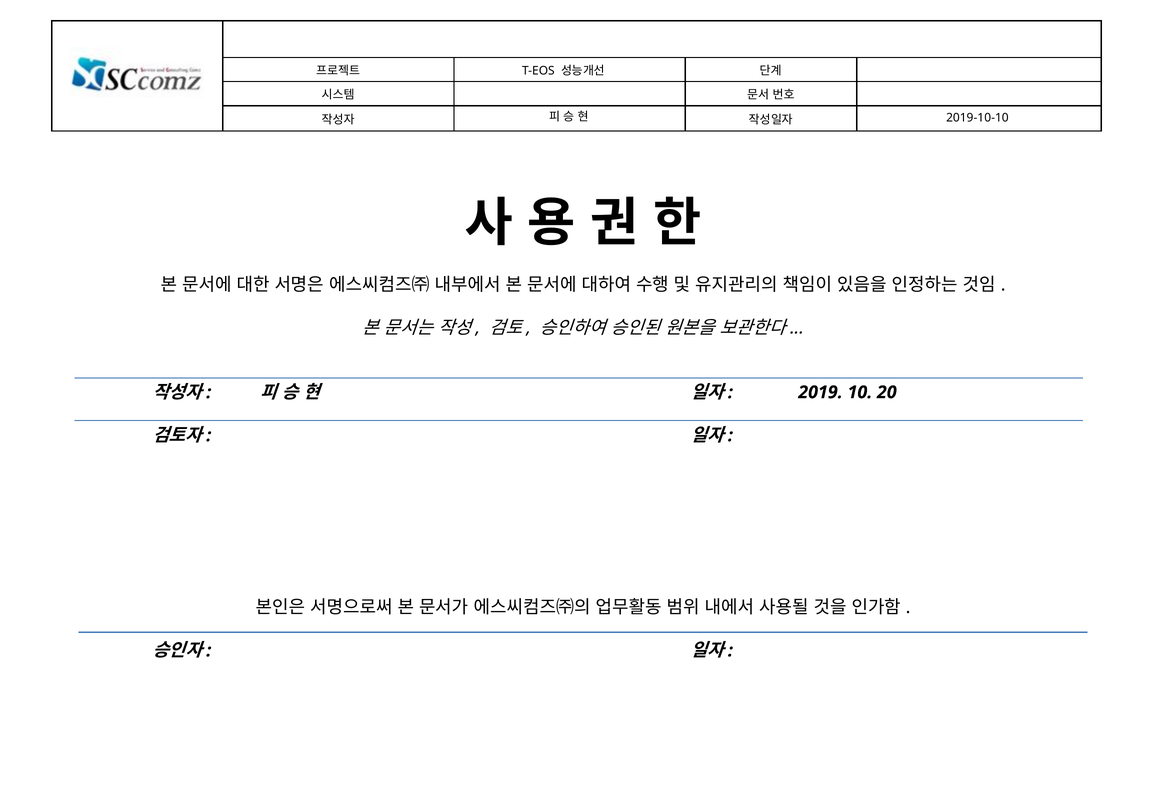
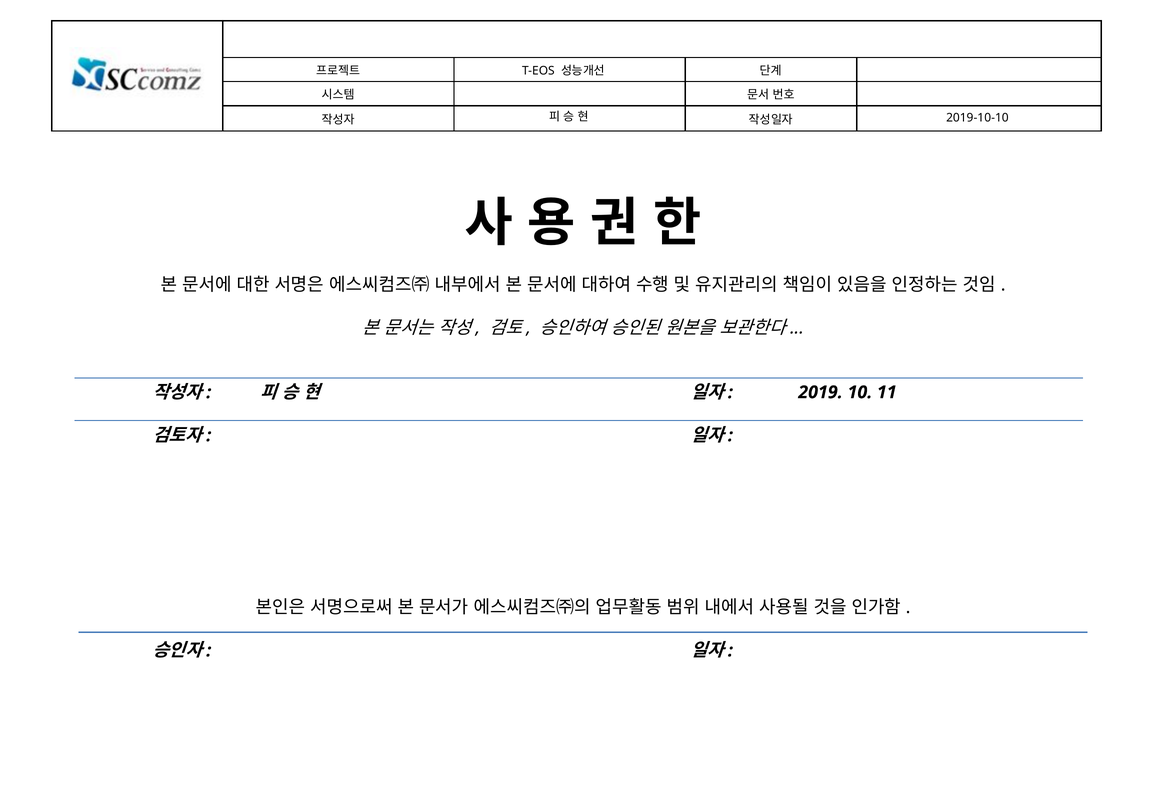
20: 20 -> 11 (887, 392)
